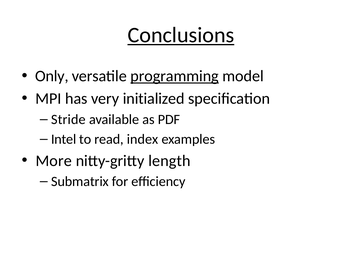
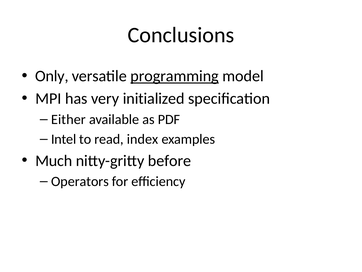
Conclusions underline: present -> none (181, 35)
Stride: Stride -> Either (68, 119)
More: More -> Much (54, 160)
length: length -> before (170, 160)
Submatrix: Submatrix -> Operators (80, 181)
